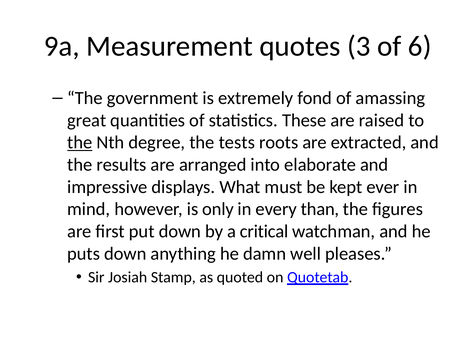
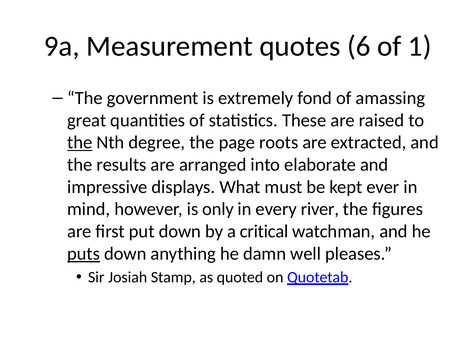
3: 3 -> 6 (359, 46)
6: 6 -> 1 (420, 46)
tests: tests -> page (237, 143)
than: than -> river (320, 209)
puts underline: none -> present (84, 254)
